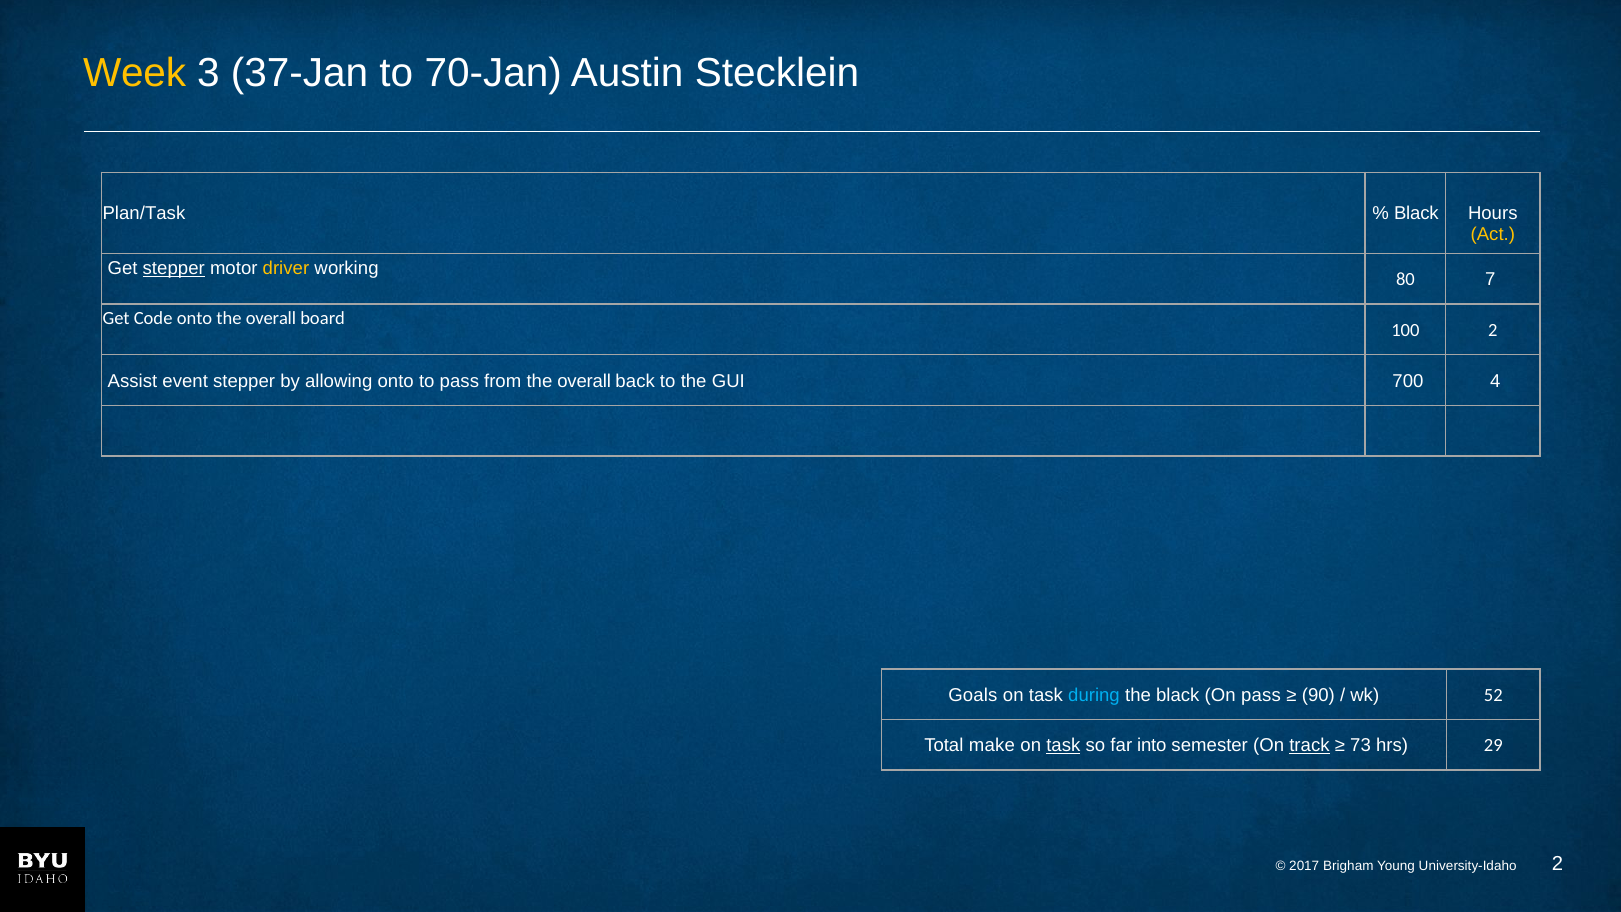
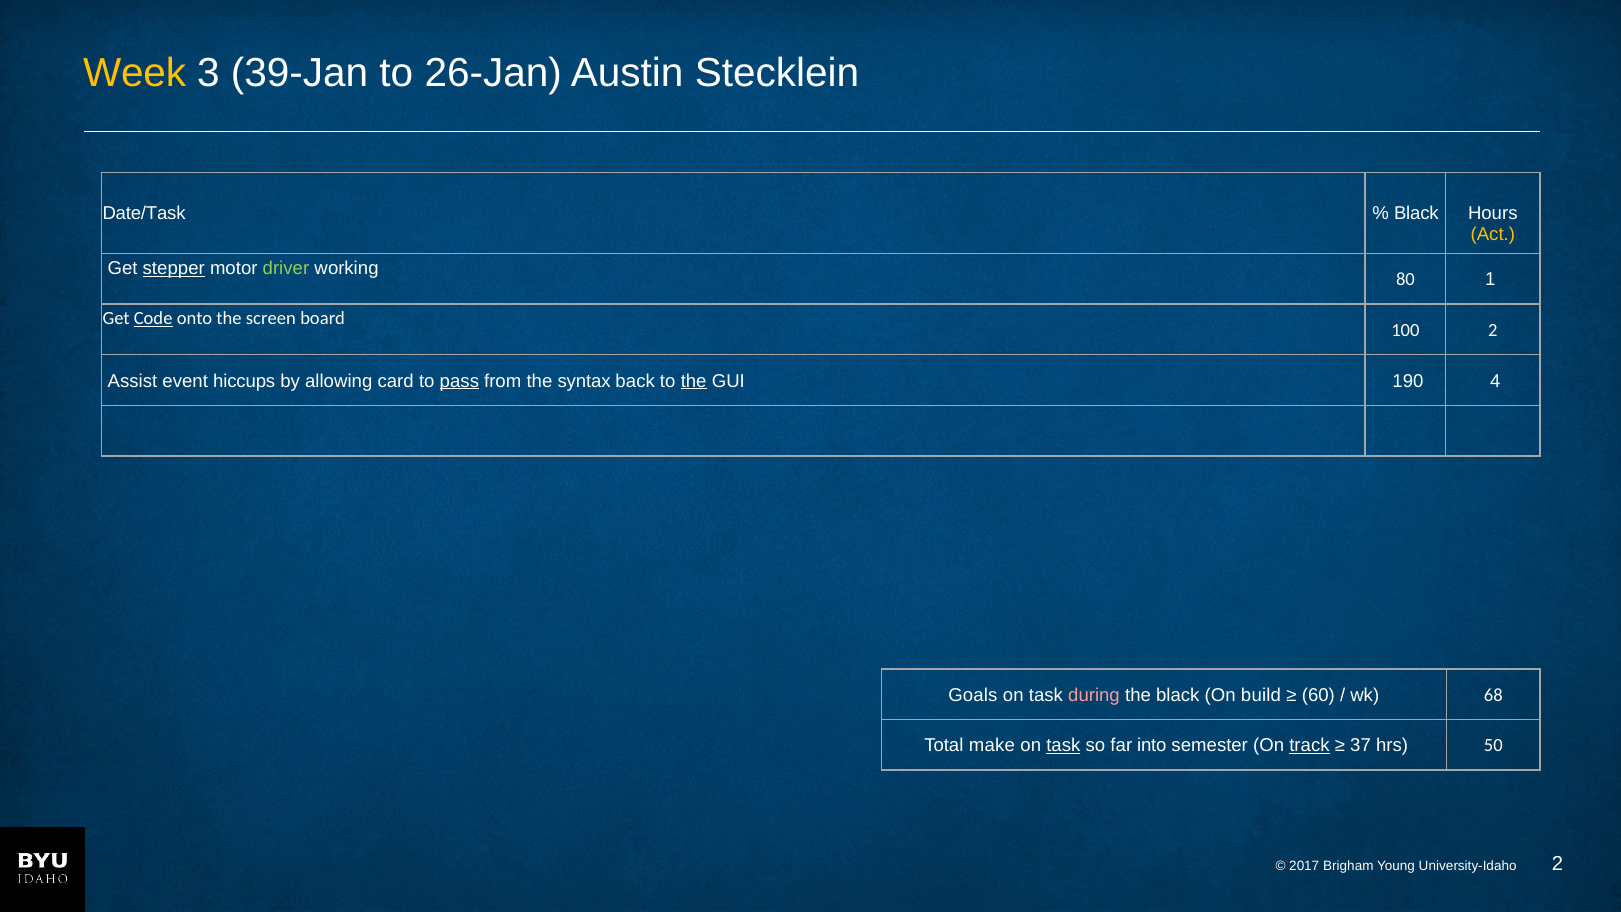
37-Jan: 37-Jan -> 39-Jan (299, 73)
70-Jan: 70-Jan -> 26-Jan (493, 73)
Plan/Task: Plan/Task -> Date/Task (144, 214)
driver colour: yellow -> light green (286, 268)
7: 7 -> 1 (1490, 280)
Code underline: none -> present (153, 319)
onto the overall: overall -> screen (271, 319)
event stepper: stepper -> hiccups (244, 381)
allowing onto: onto -> card (396, 381)
pass underline: none -> present (459, 381)
from the overall: overall -> syntax (584, 381)
the underline: none -> present (694, 381)
700: 700 -> 190 (1408, 381)
during colour: light blue -> pink (1094, 695)
On pass: pass -> build (1261, 695)
90: 90 -> 60 (1318, 695)
52: 52 -> 68 (1493, 695)
73: 73 -> 37 (1361, 746)
29: 29 -> 50 (1493, 745)
